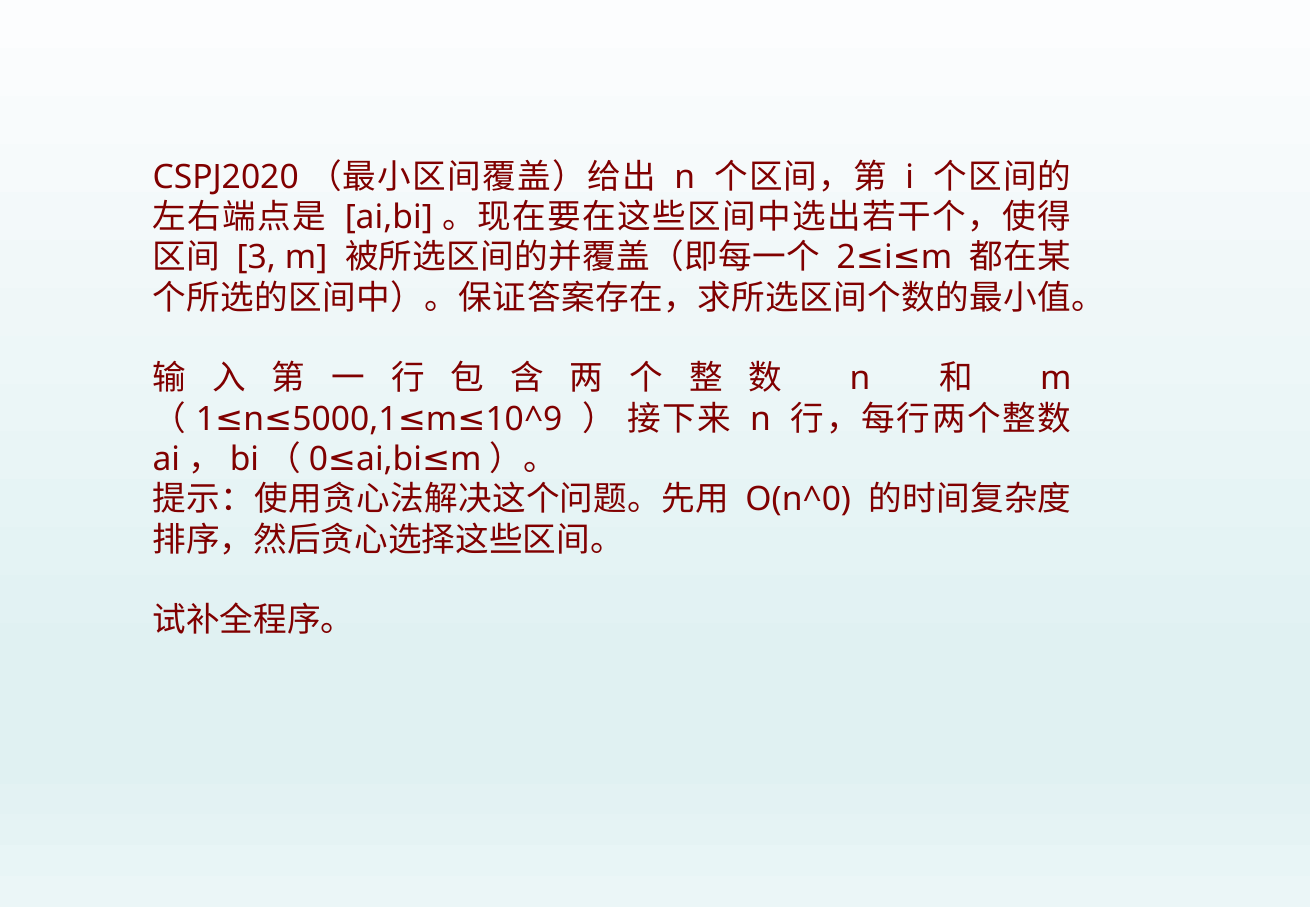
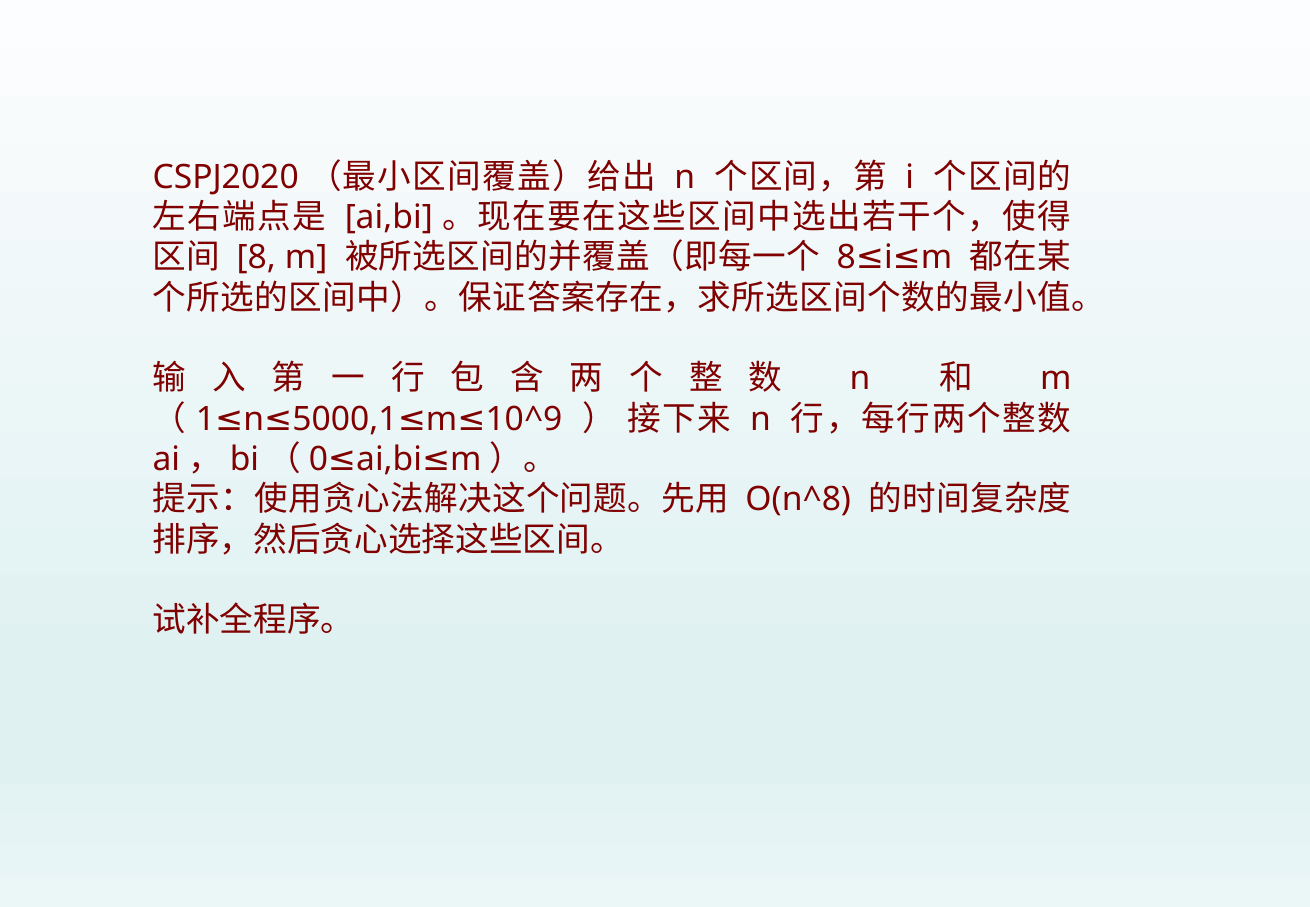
3: 3 -> 8 (256, 258)
2: 2 -> 8 (846, 258)
O(n^0: O(n^0 -> O(n^8 (798, 500)
